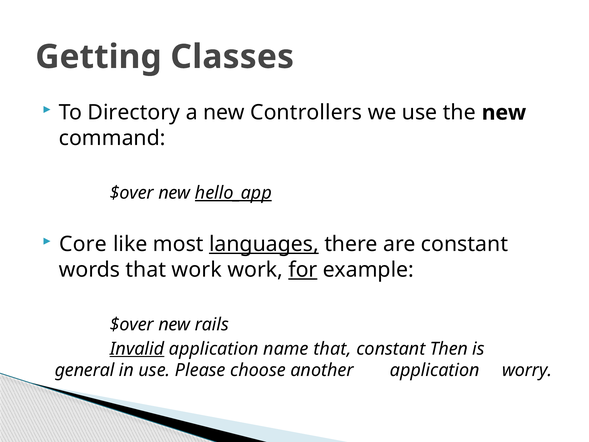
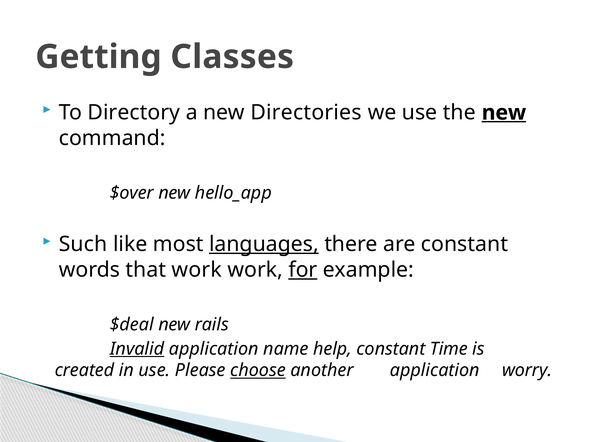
Controllers: Controllers -> Directories (306, 113)
new underline: none -> present (504, 113)
hello_app underline: present -> none (233, 193)
Core: Core -> Such (83, 244)
$over: $over -> $deal (132, 324)
name that: that -> help (333, 349)
Then: Then -> Time (449, 349)
general: general -> created (84, 370)
choose underline: none -> present (258, 370)
